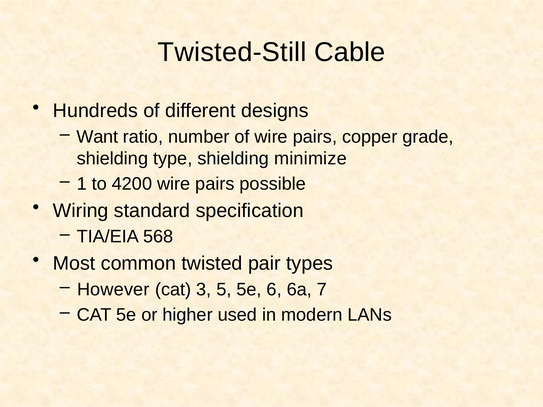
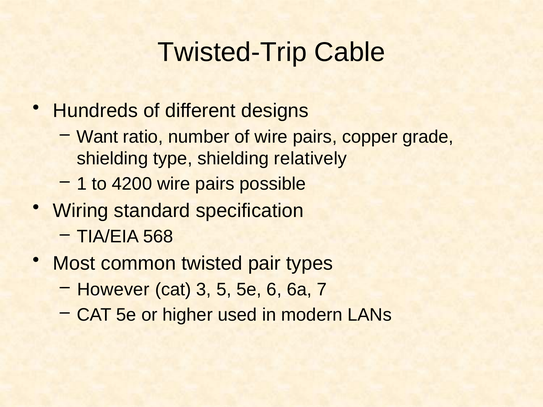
Twisted-Still: Twisted-Still -> Twisted-Trip (232, 52)
minimize: minimize -> relatively (310, 159)
